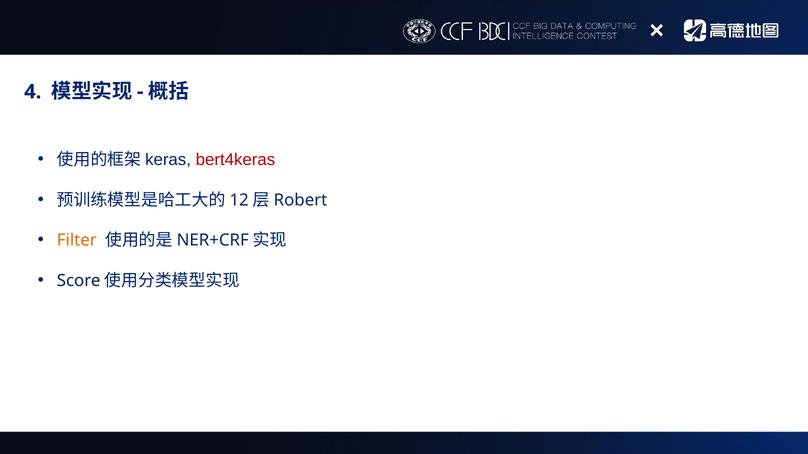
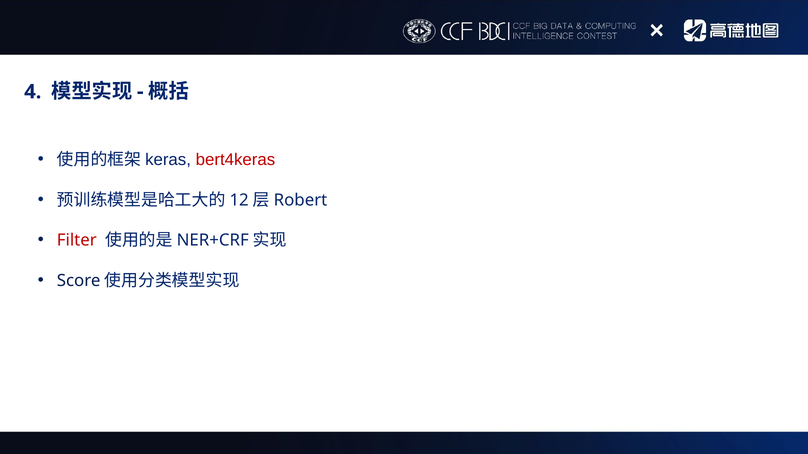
Filter colour: orange -> red (77, 241)
